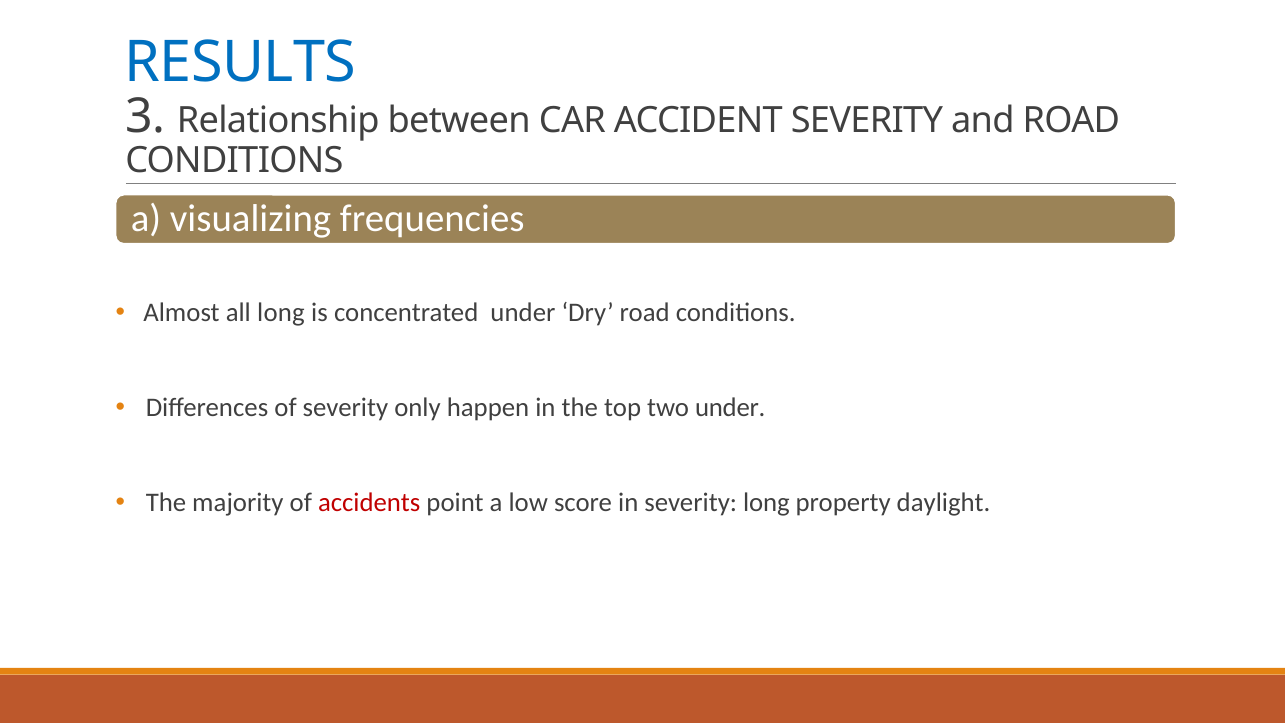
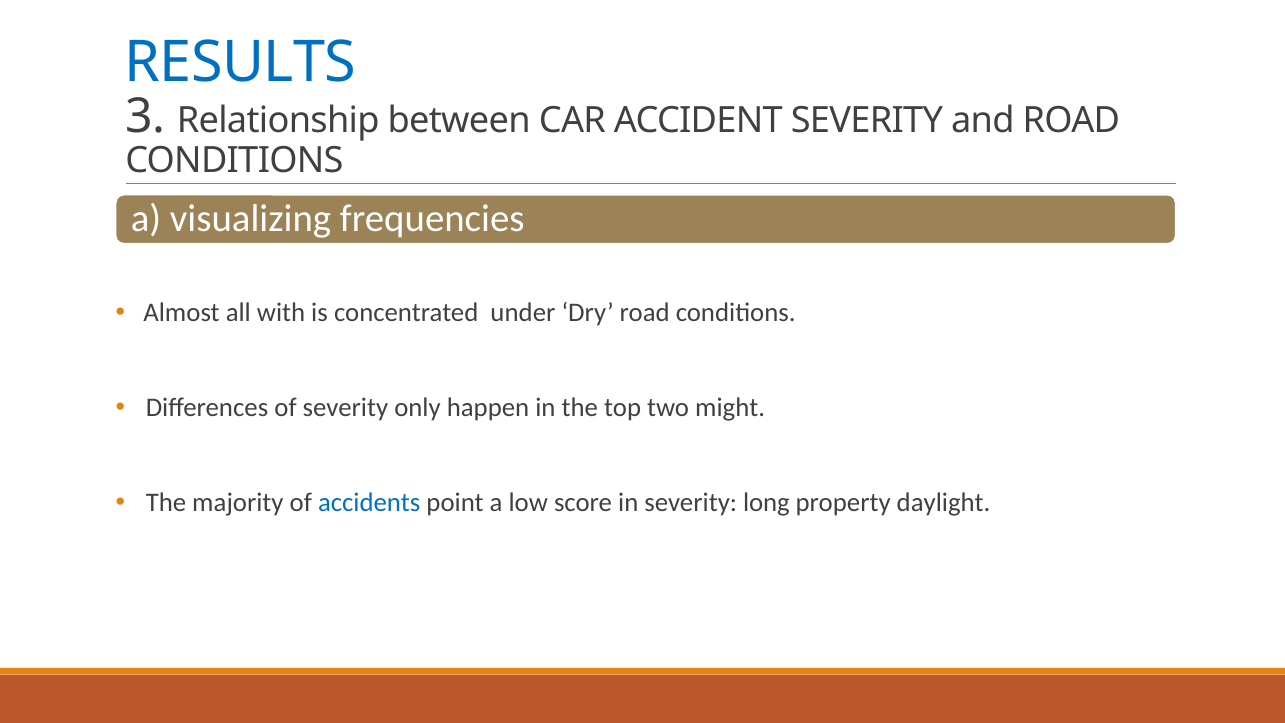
all long: long -> with (281, 312)
two under: under -> might (730, 408)
accidents colour: red -> blue (369, 503)
